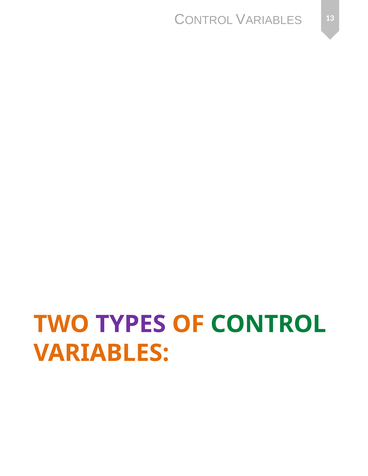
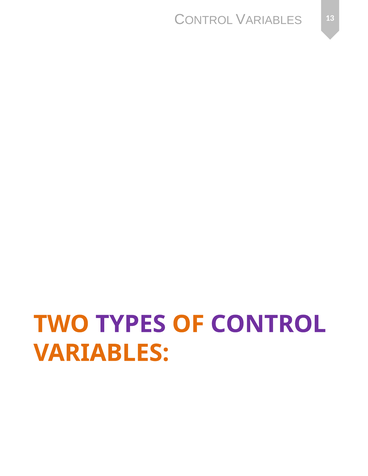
CONTROL colour: green -> purple (268, 324)
